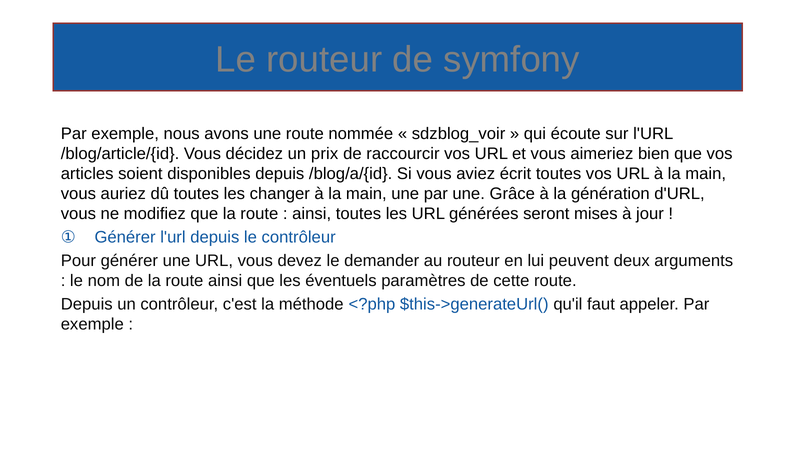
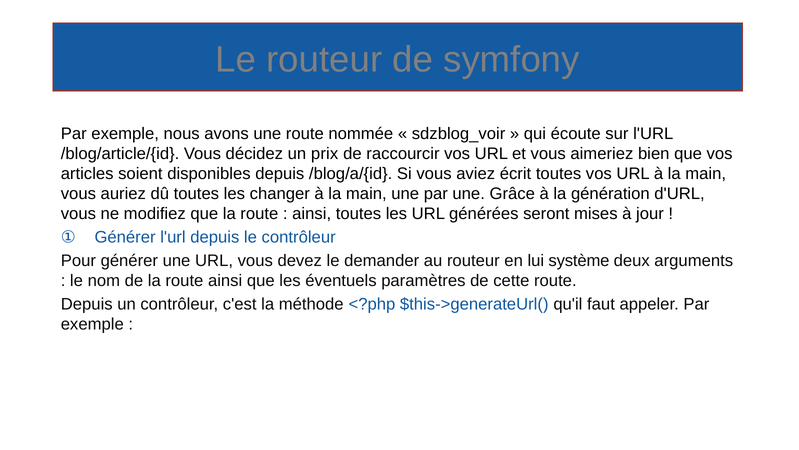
peuvent: peuvent -> système (579, 260)
